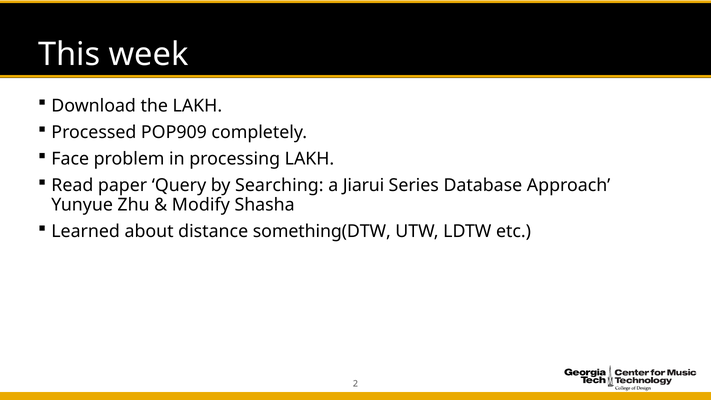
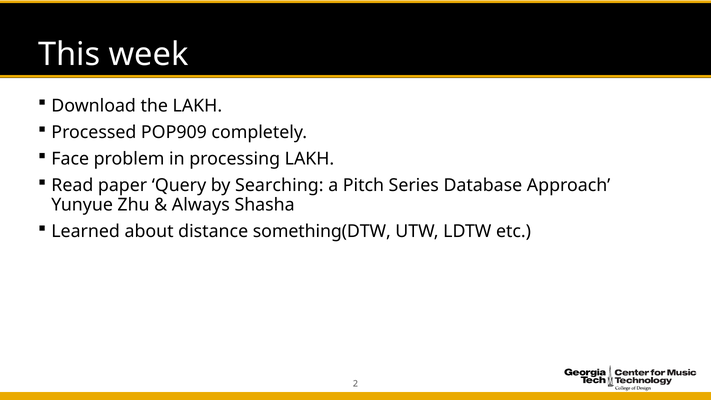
Jiarui: Jiarui -> Pitch (363, 186)
Modify: Modify -> Always (201, 205)
